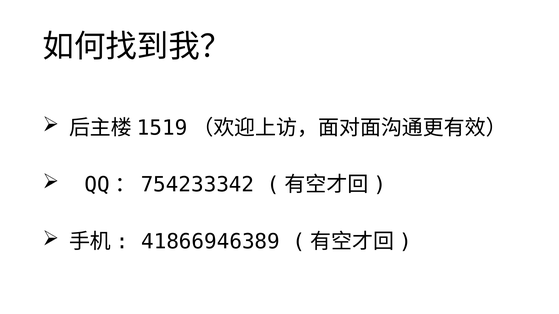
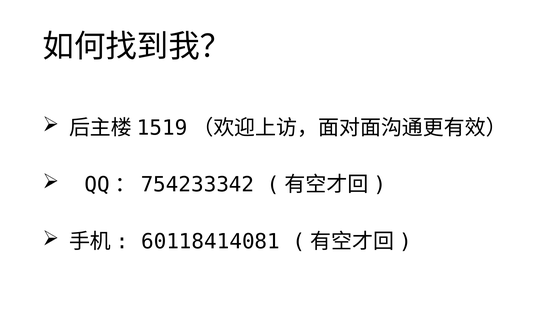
41866946389: 41866946389 -> 60118414081 (210, 242)
